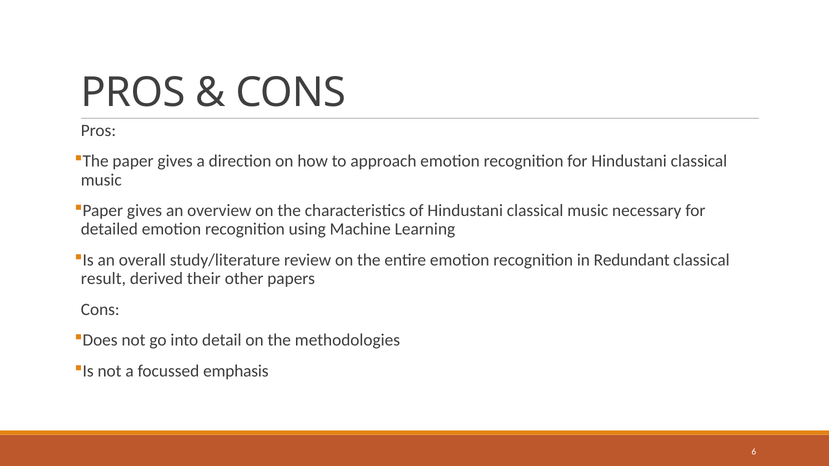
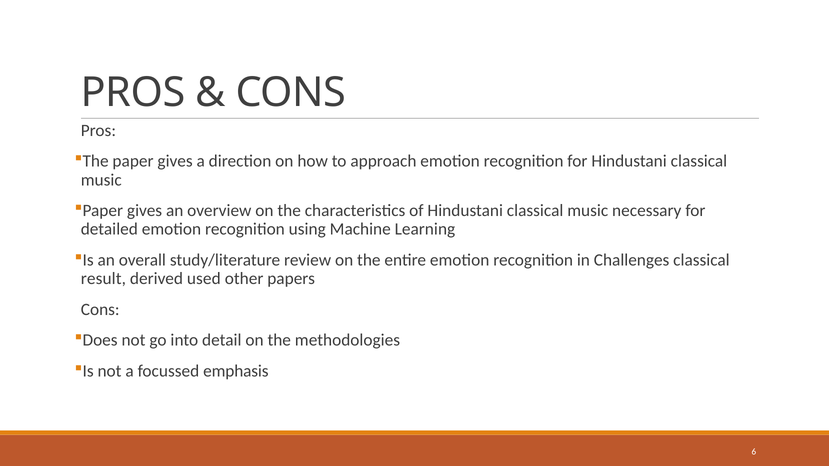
Redundant: Redundant -> Challenges (632, 260)
their: their -> used (204, 279)
